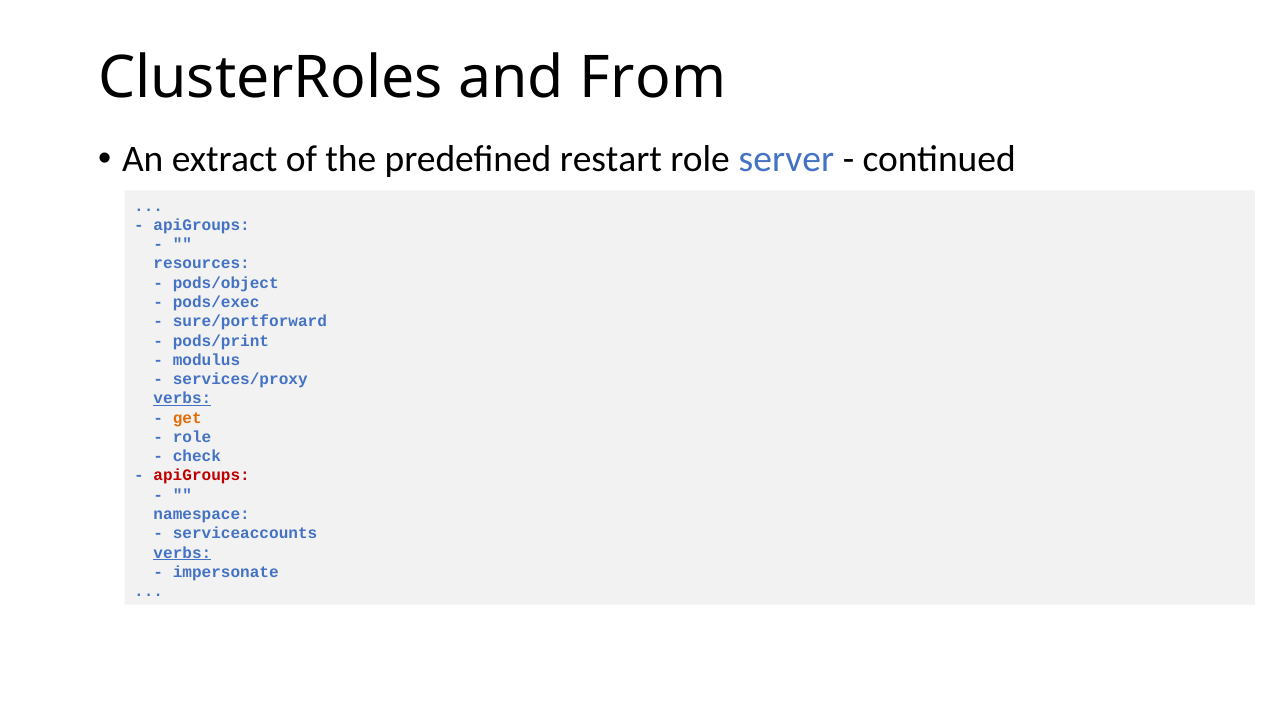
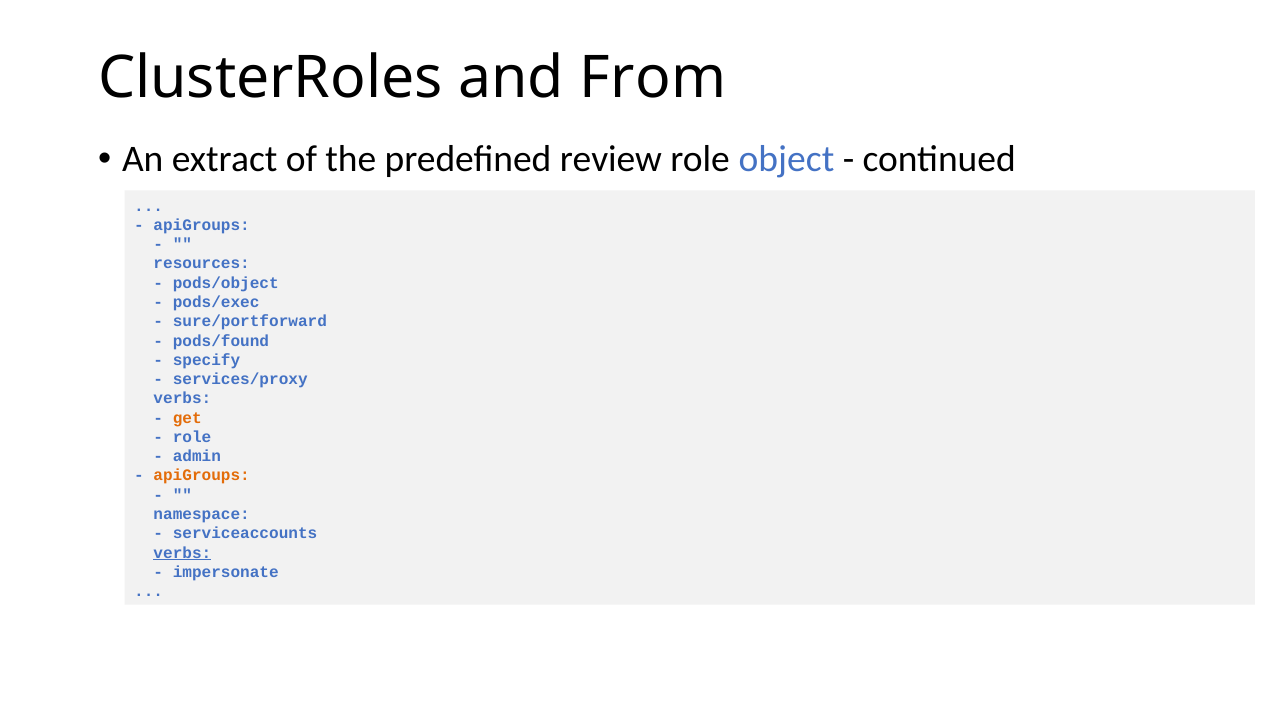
restart: restart -> review (611, 159)
server: server -> object (786, 159)
pods/print: pods/print -> pods/found (221, 341)
modulus: modulus -> specify (206, 360)
verbs underline: present -> none (182, 399)
check: check -> admin (197, 457)
apiGroups colour: red -> orange (202, 476)
